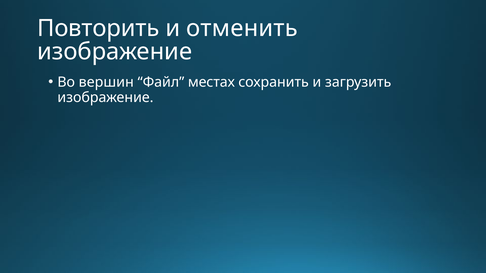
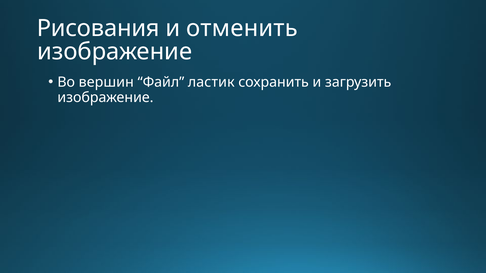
Повторить: Повторить -> Рисования (98, 28)
местах: местах -> ластик (211, 82)
